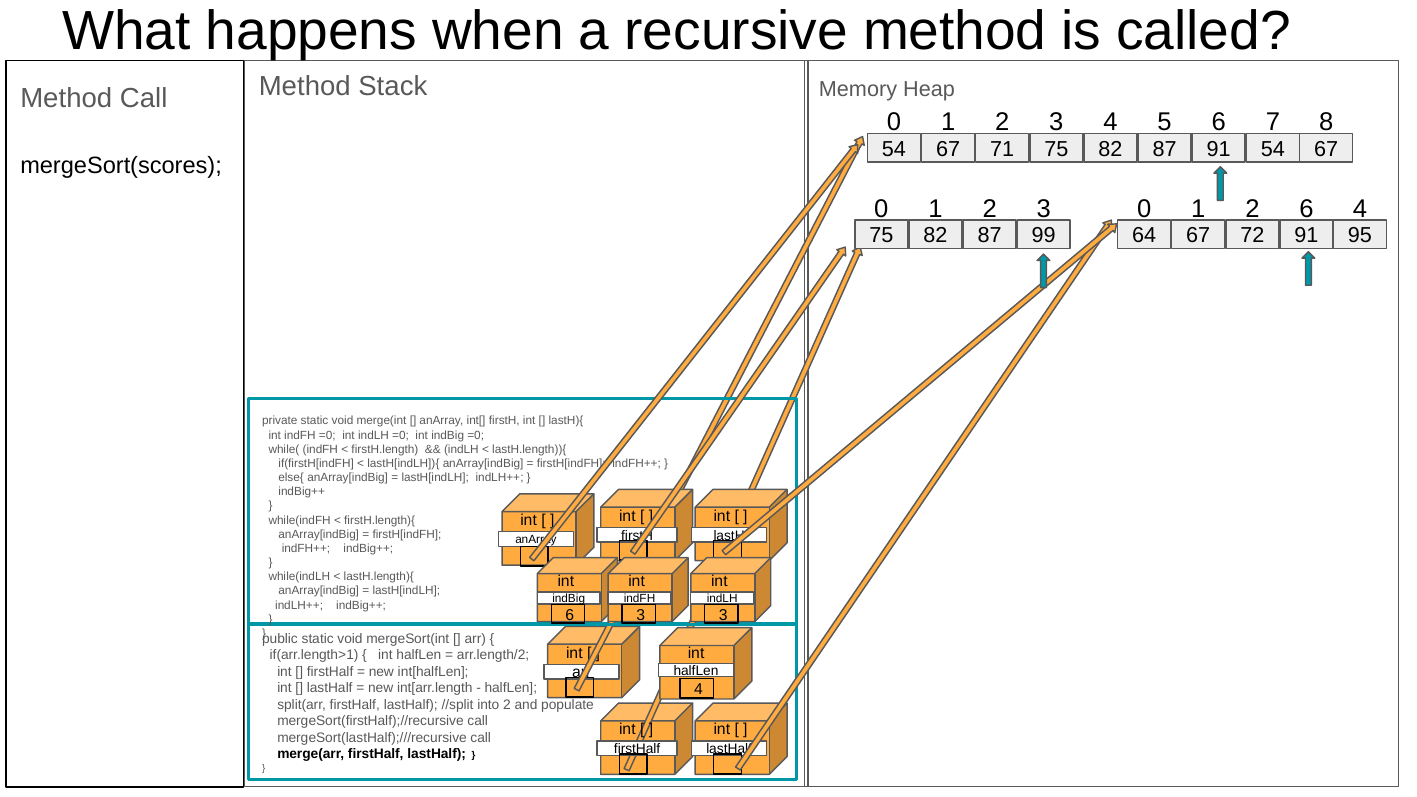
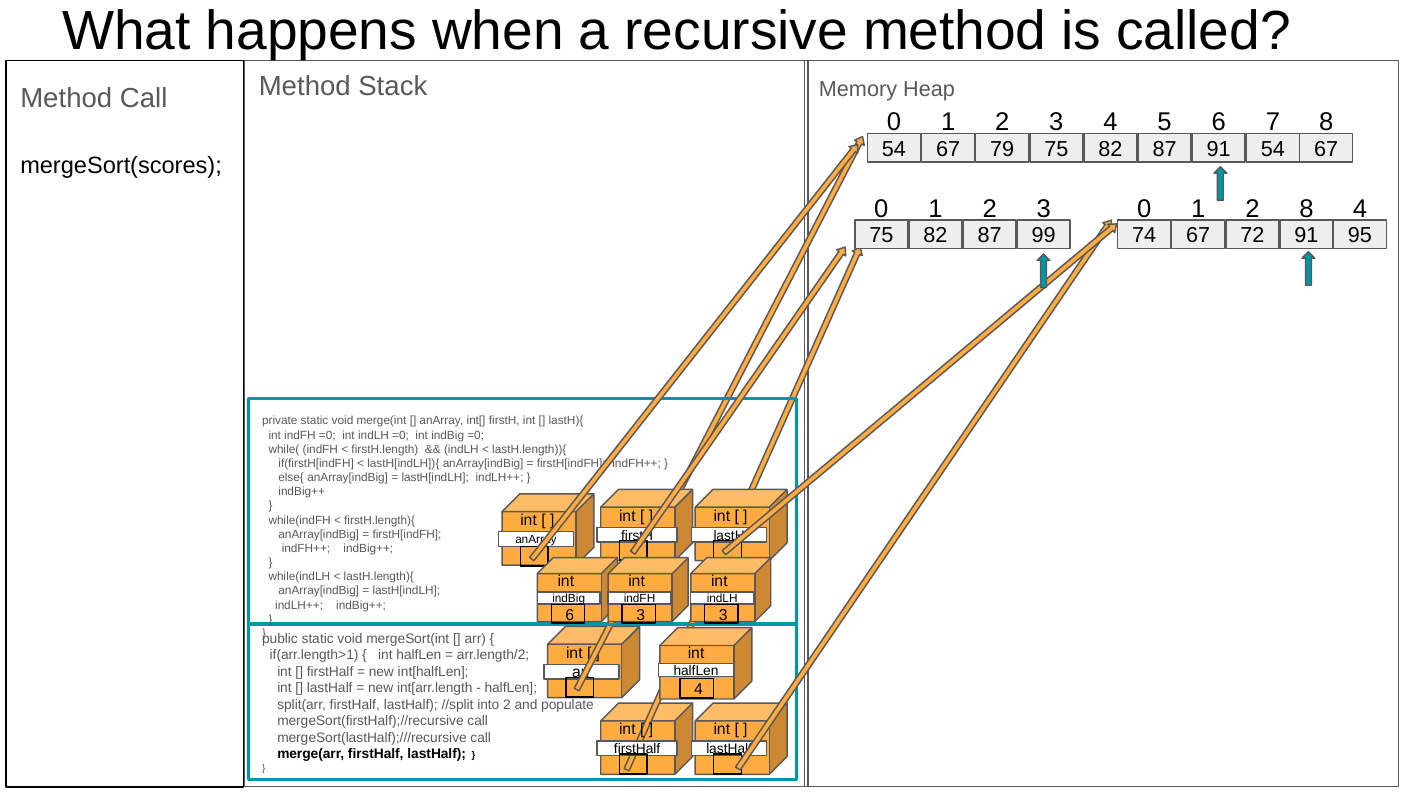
71: 71 -> 79 (1002, 149)
2 6: 6 -> 8 (1307, 209)
64: 64 -> 74 (1144, 236)
